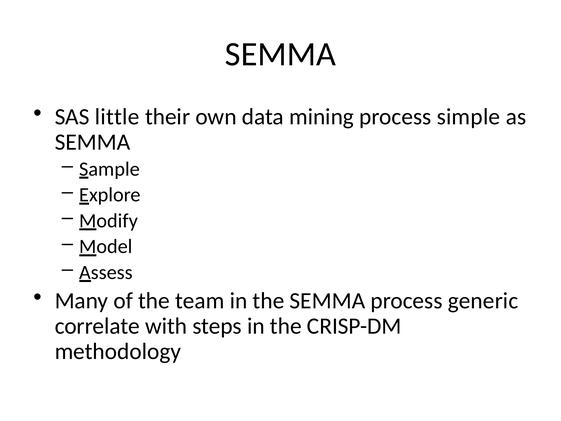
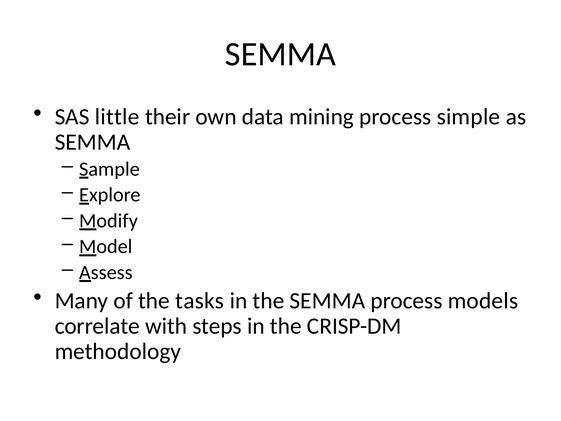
team: team -> tasks (200, 301)
generic: generic -> models (483, 301)
